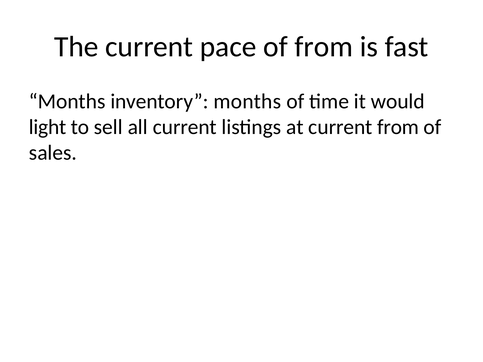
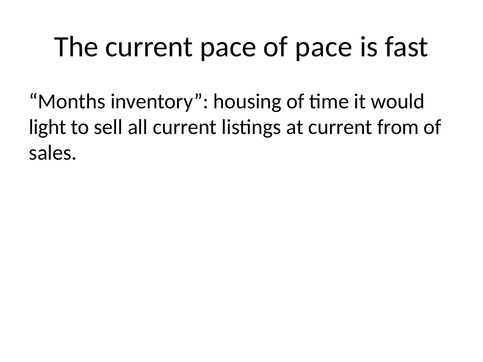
of from: from -> pace (324, 47)
inventory months: months -> housing (247, 101)
